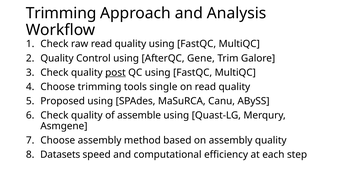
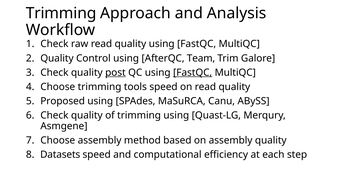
Gene: Gene -> Team (201, 58)
FastQC underline: none -> present (193, 72)
tools single: single -> speed (163, 87)
of assemble: assemble -> trimming (139, 115)
